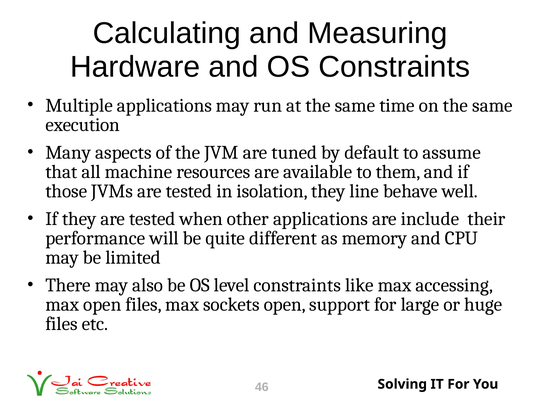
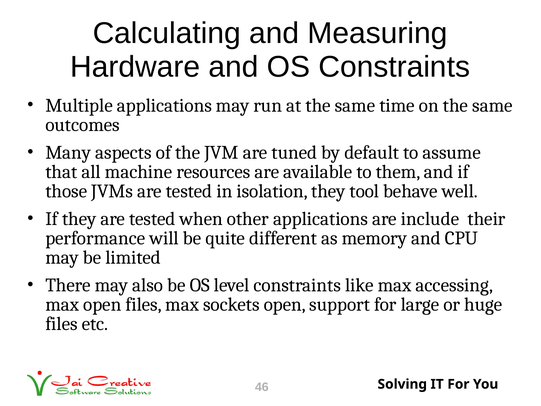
execution: execution -> outcomes (83, 125)
line: line -> tool (364, 191)
